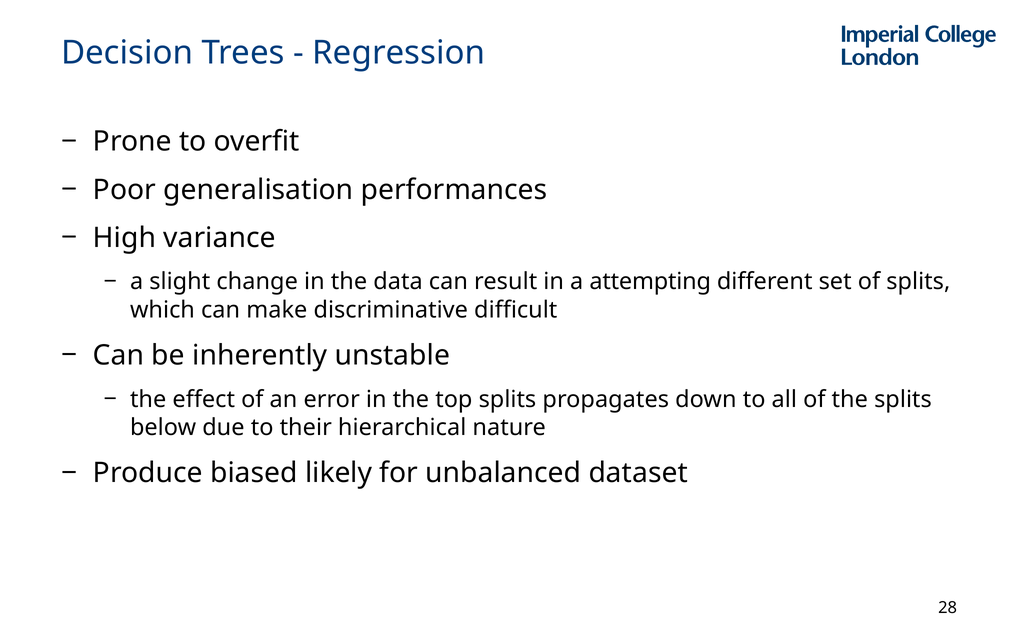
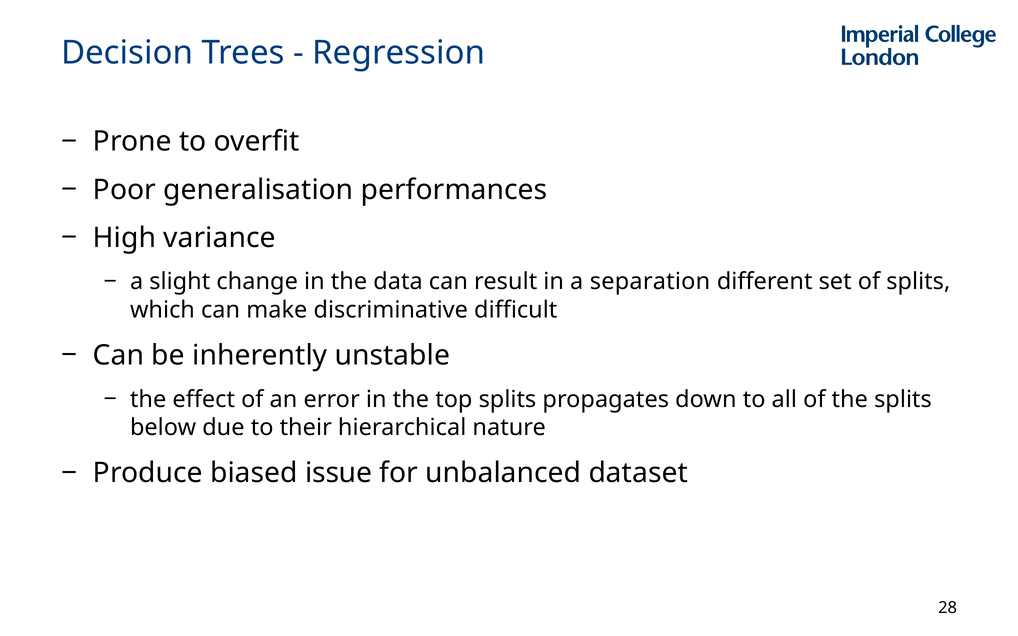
attempting: attempting -> separation (650, 282)
likely: likely -> issue (339, 473)
